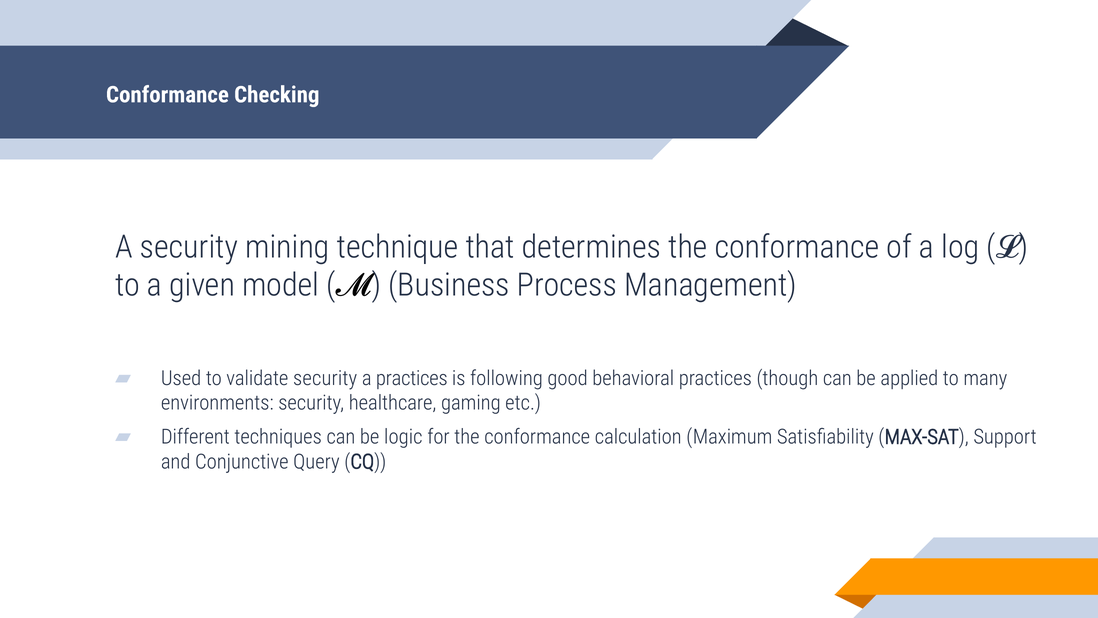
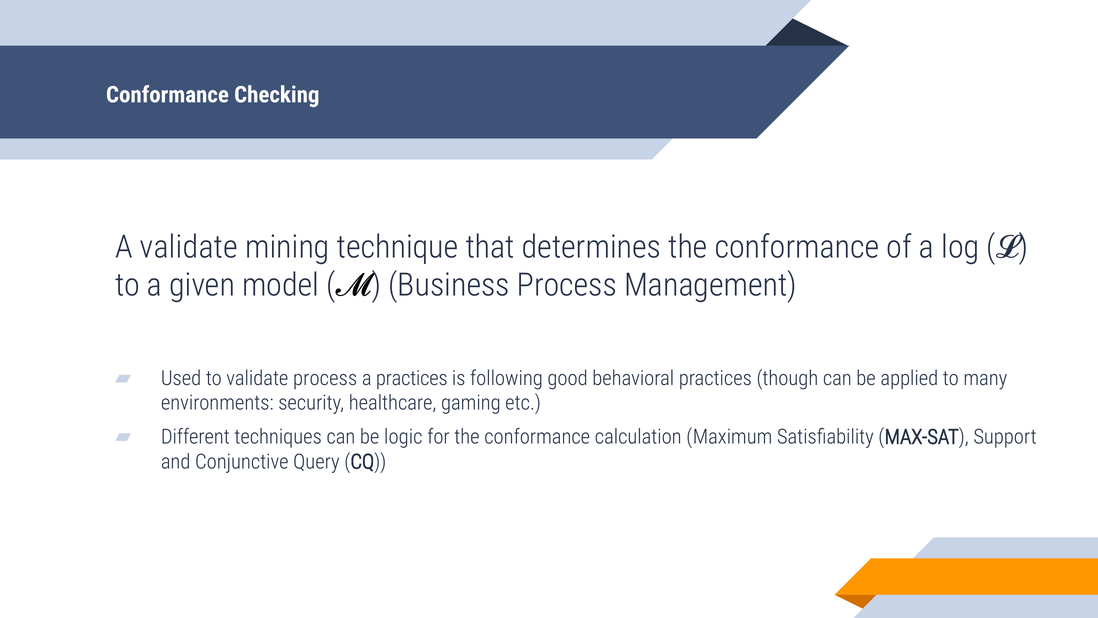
A security: security -> validate (189, 247)
validate security: security -> process (325, 378)
